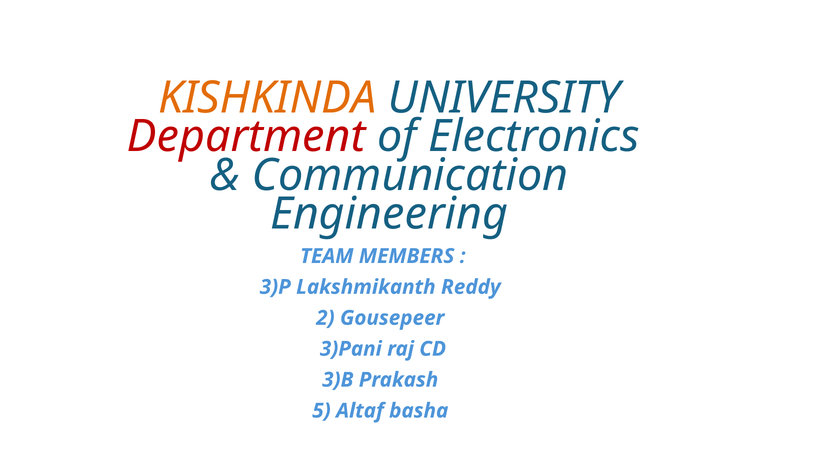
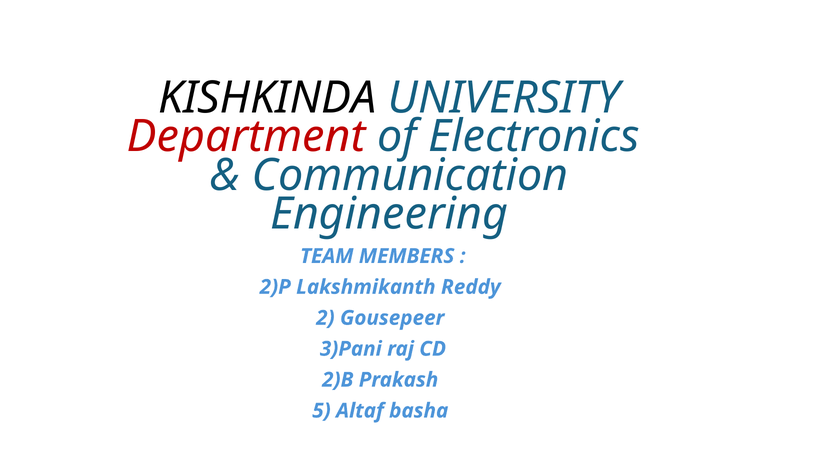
KISHKINDA colour: orange -> black (267, 98)
3)P: 3)P -> 2)P (275, 288)
3)B: 3)B -> 2)B (338, 380)
